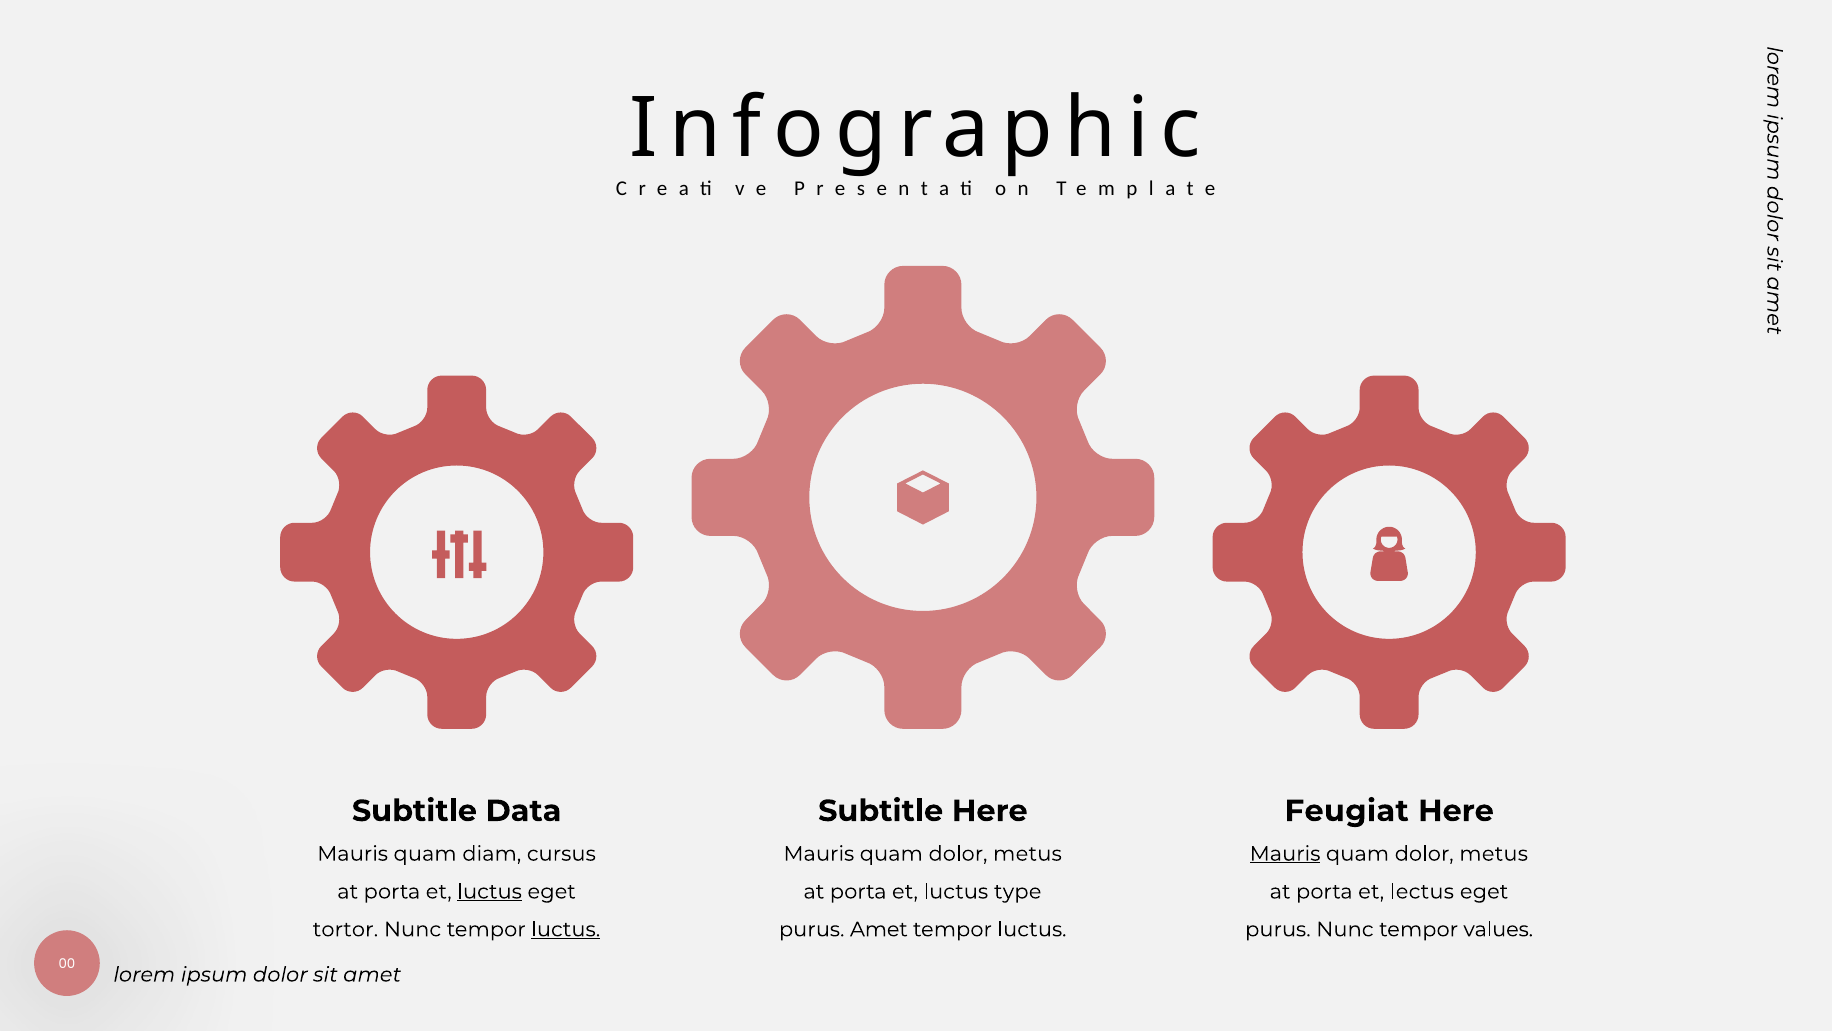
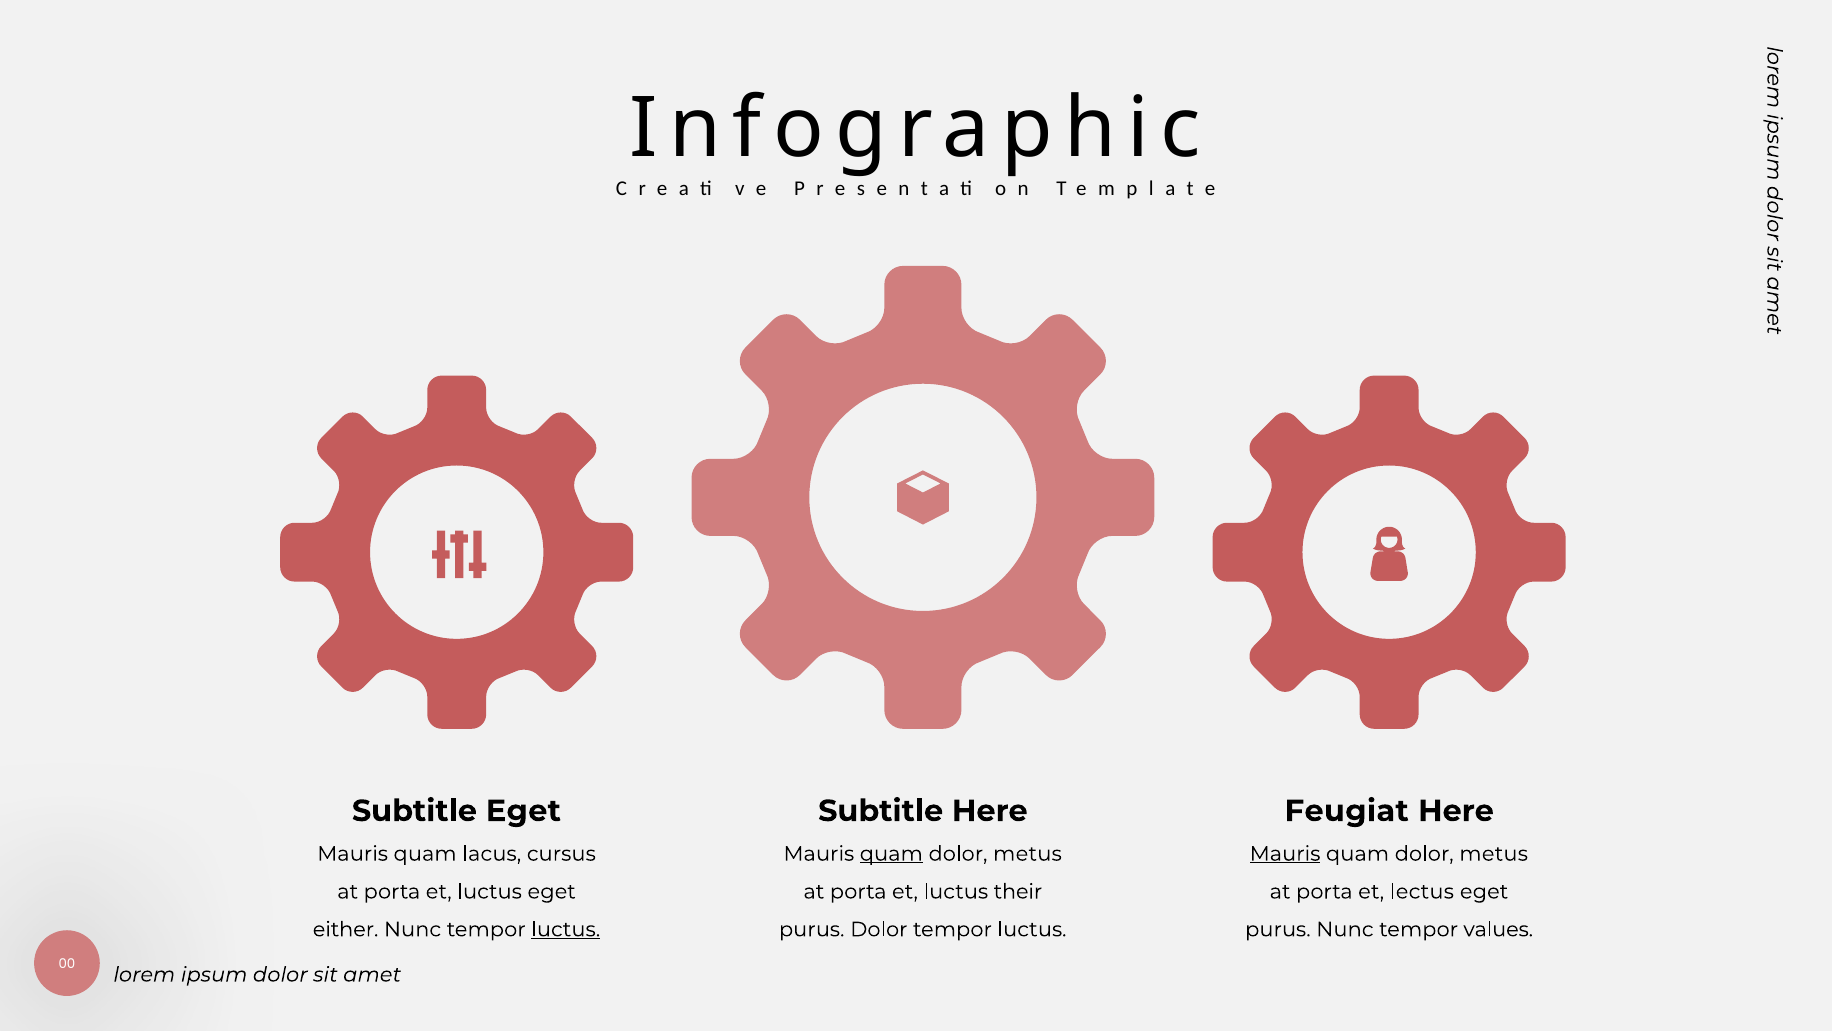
Subtitle Data: Data -> Eget (523, 811)
diam: diam -> lacus (492, 853)
quam underline: none -> present (891, 853)
luctus underline: present -> none (490, 891)
type: type -> their (1018, 891)
tortor: tortor -> either (346, 929)
purus Amet: Amet -> Dolor (879, 929)
